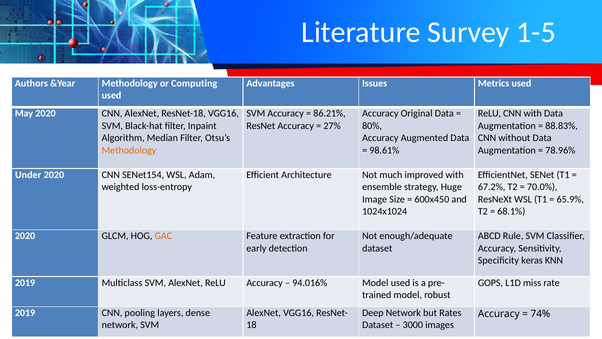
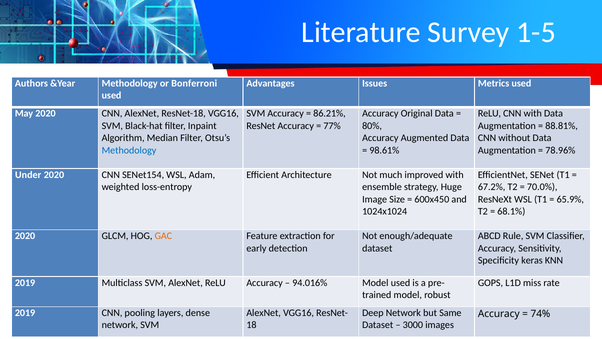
Computing: Computing -> Bonferroni (194, 83)
27%: 27% -> 77% (332, 126)
88.83%: 88.83% -> 88.81% (562, 126)
Methodology colour: orange -> blue (129, 150)
Rates: Rates -> Same (450, 313)
